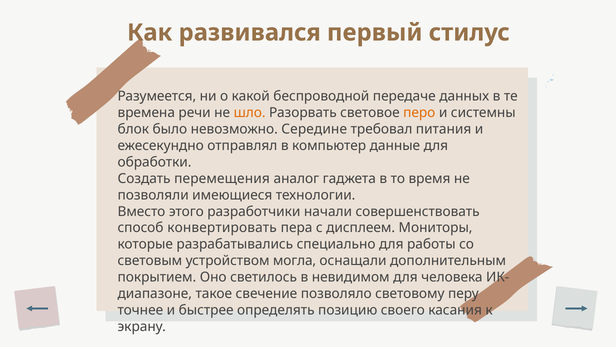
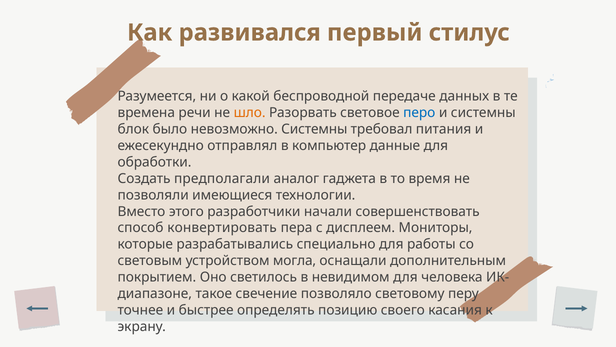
перо colour: orange -> blue (419, 113)
невозможно Середине: Середине -> Системны (314, 129)
перемещения: перемещения -> предполагали (222, 178)
